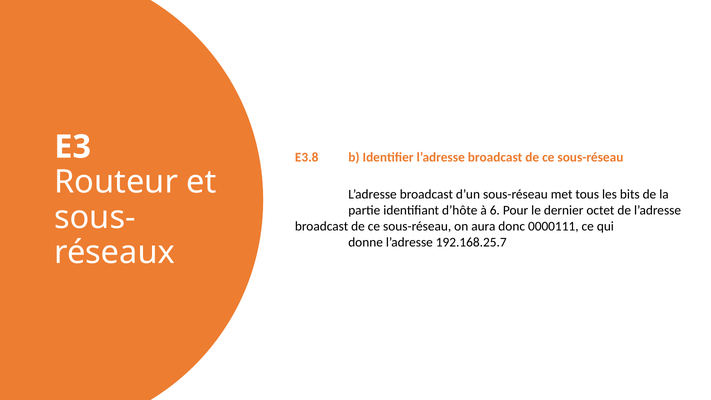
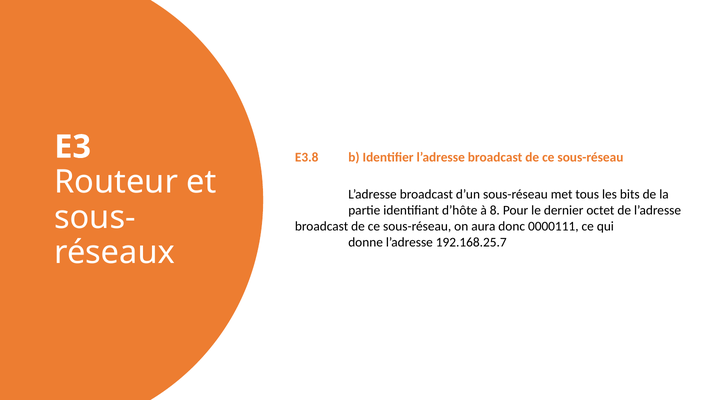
6: 6 -> 8 (495, 210)
